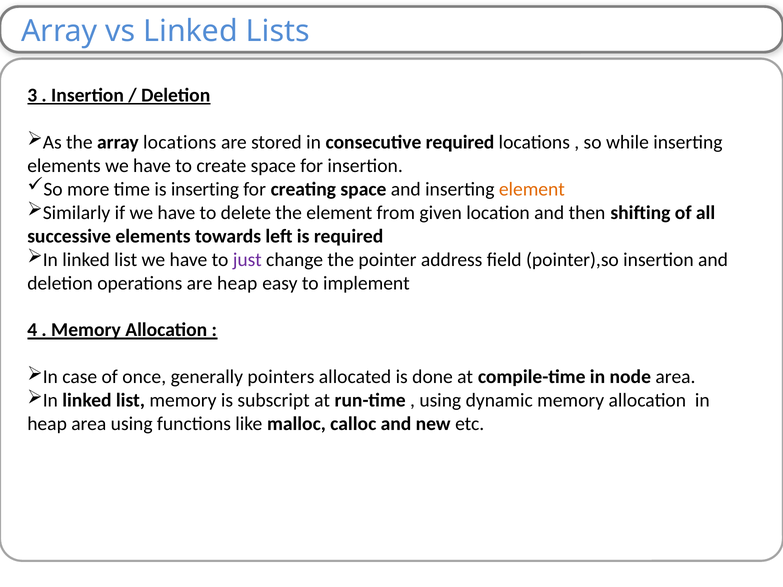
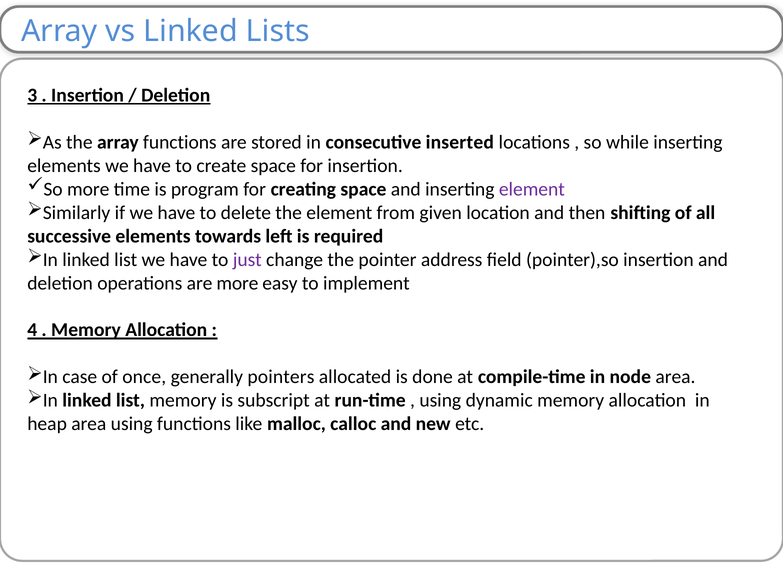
array locations: locations -> functions (180, 142)
consecutive required: required -> inserted (460, 142)
is inserting: inserting -> program (205, 189)
element colour: orange -> purple (532, 189)
are heap: heap -> more (237, 283)
